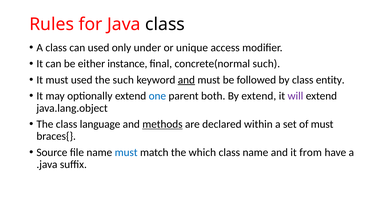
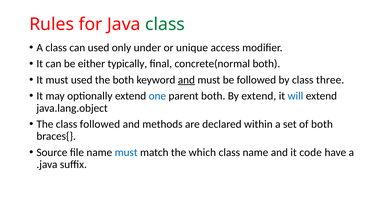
class colour: black -> green (165, 24)
instance: instance -> typically (127, 64)
concrete(normal such: such -> both (266, 64)
the such: such -> both (123, 80)
entity: entity -> three (330, 80)
will colour: purple -> blue (295, 96)
class language: language -> followed (100, 124)
methods underline: present -> none (162, 124)
of must: must -> both (322, 124)
from: from -> code (311, 152)
